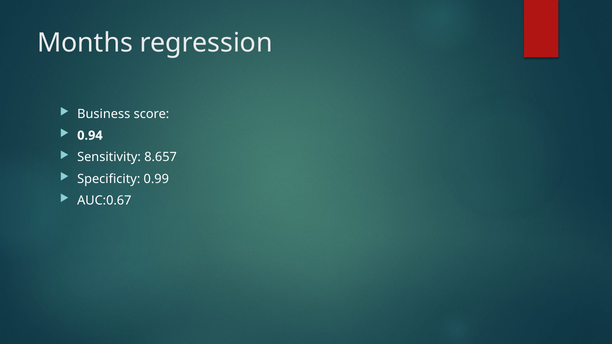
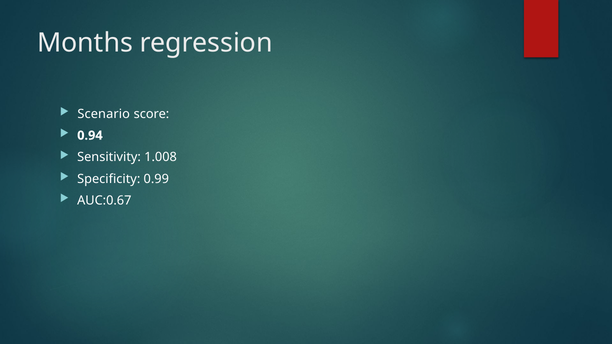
Business: Business -> Scenario (104, 114)
8.657: 8.657 -> 1.008 (161, 157)
